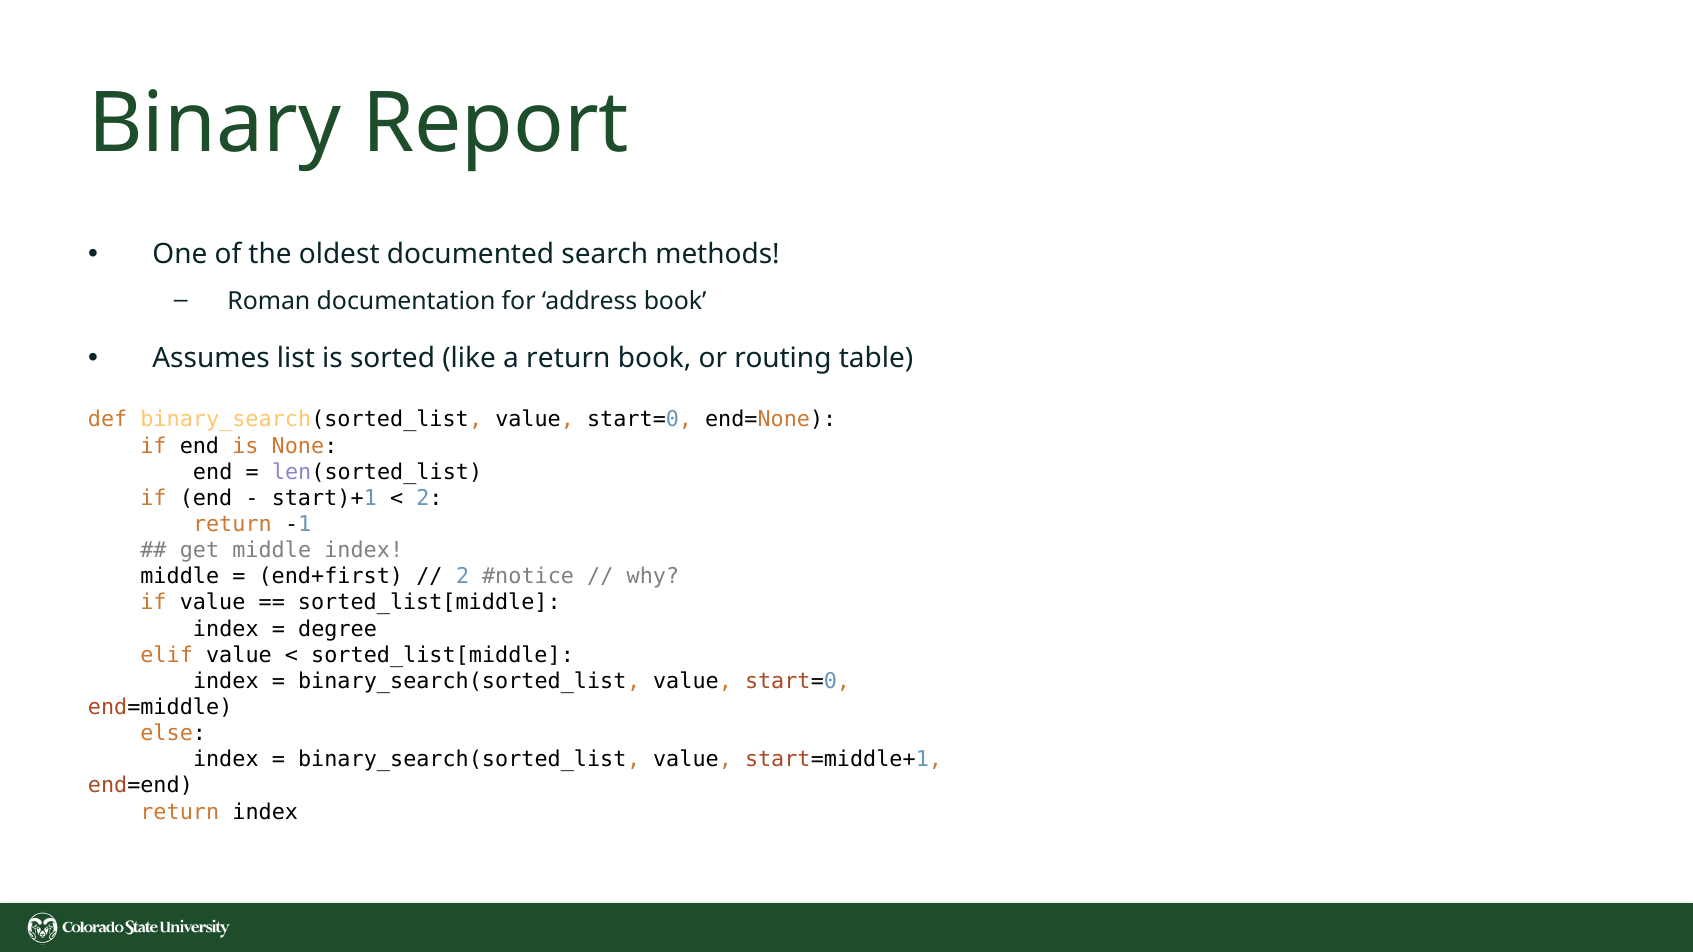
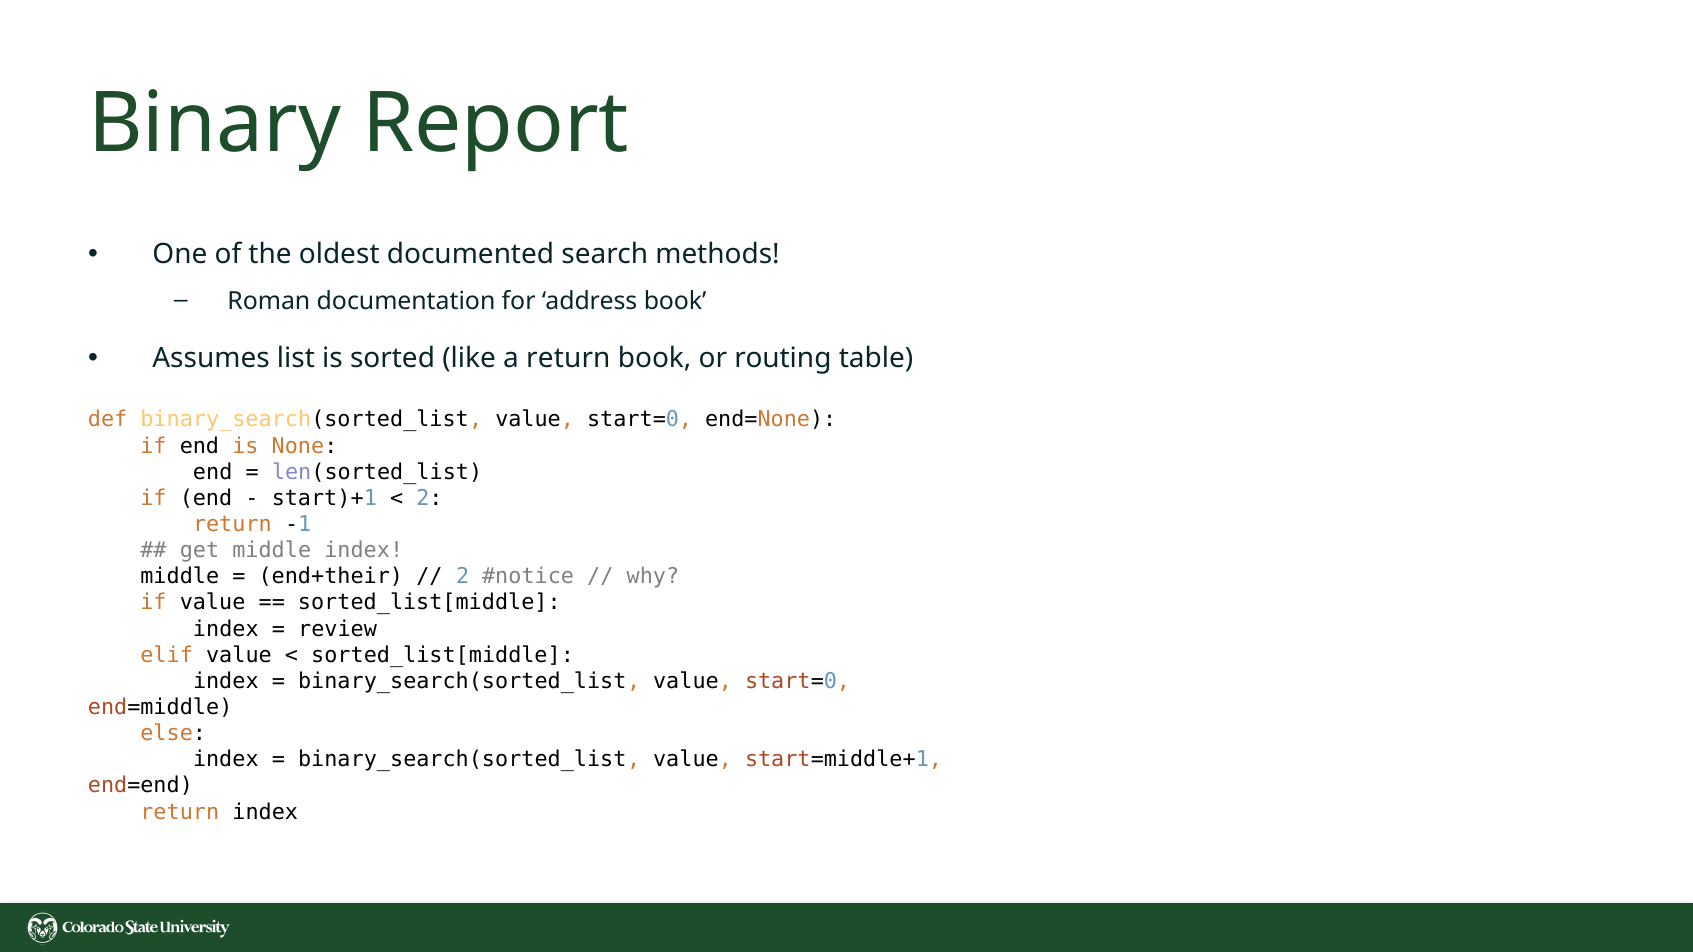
end+first: end+first -> end+their (331, 577)
degree: degree -> review (338, 629)
